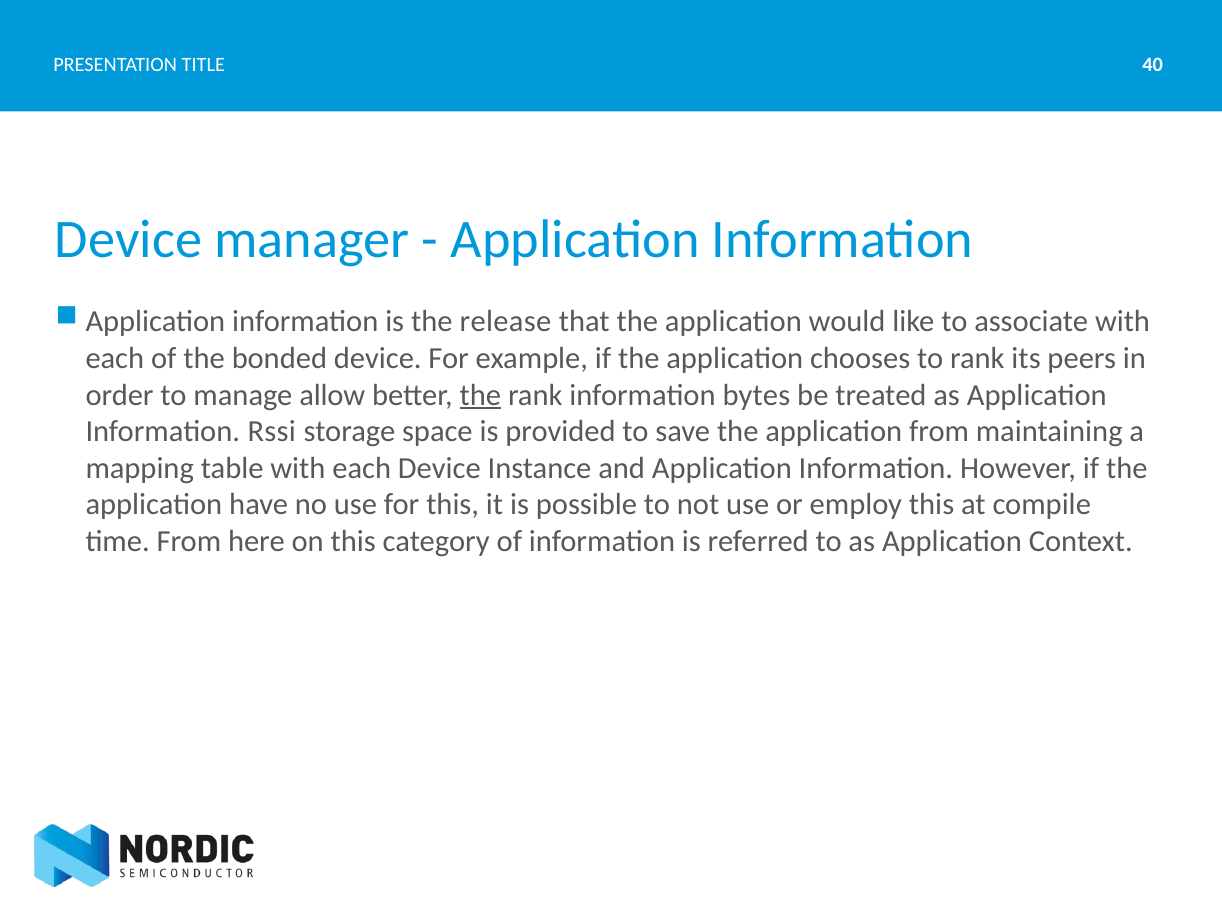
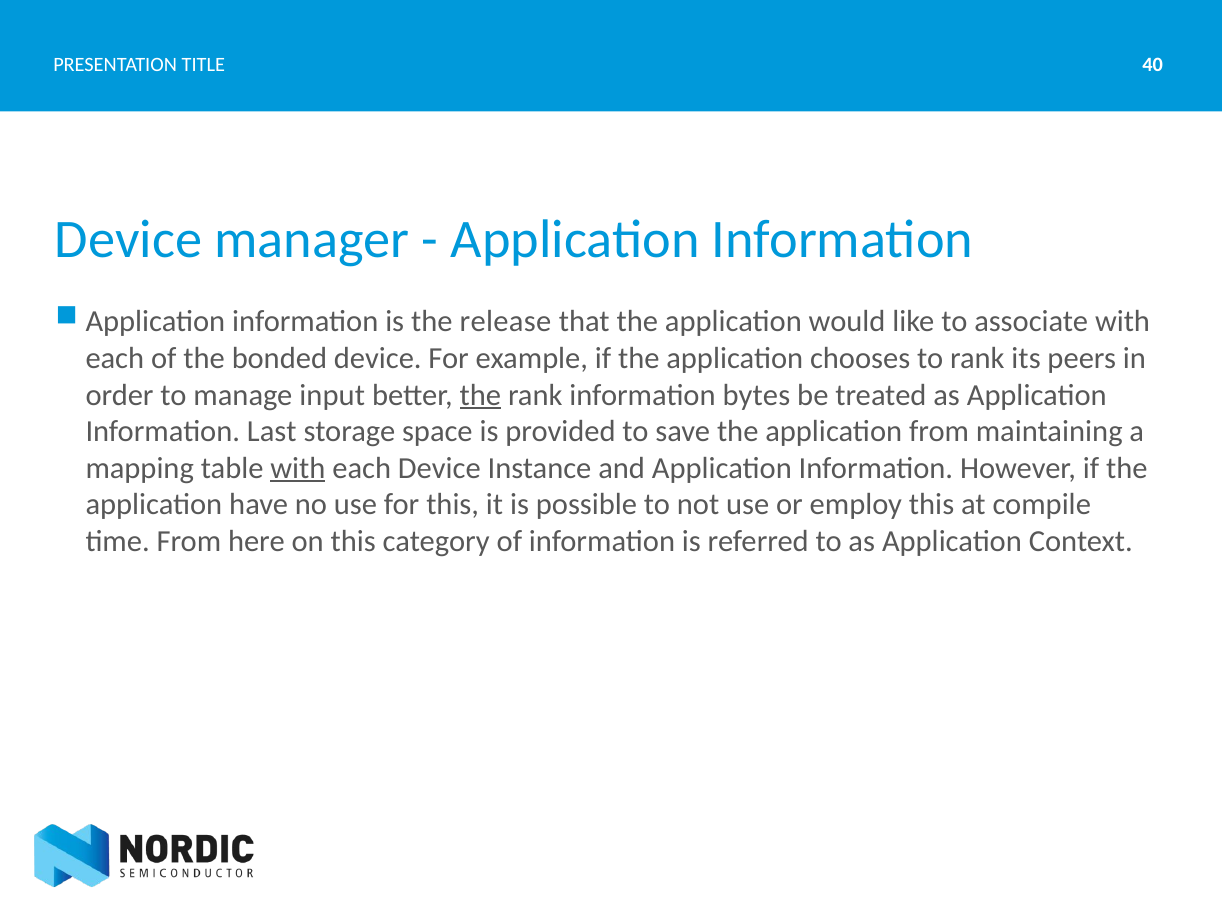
allow: allow -> input (332, 395)
Rssi: Rssi -> Last (272, 432)
with underline: none -> present (298, 469)
